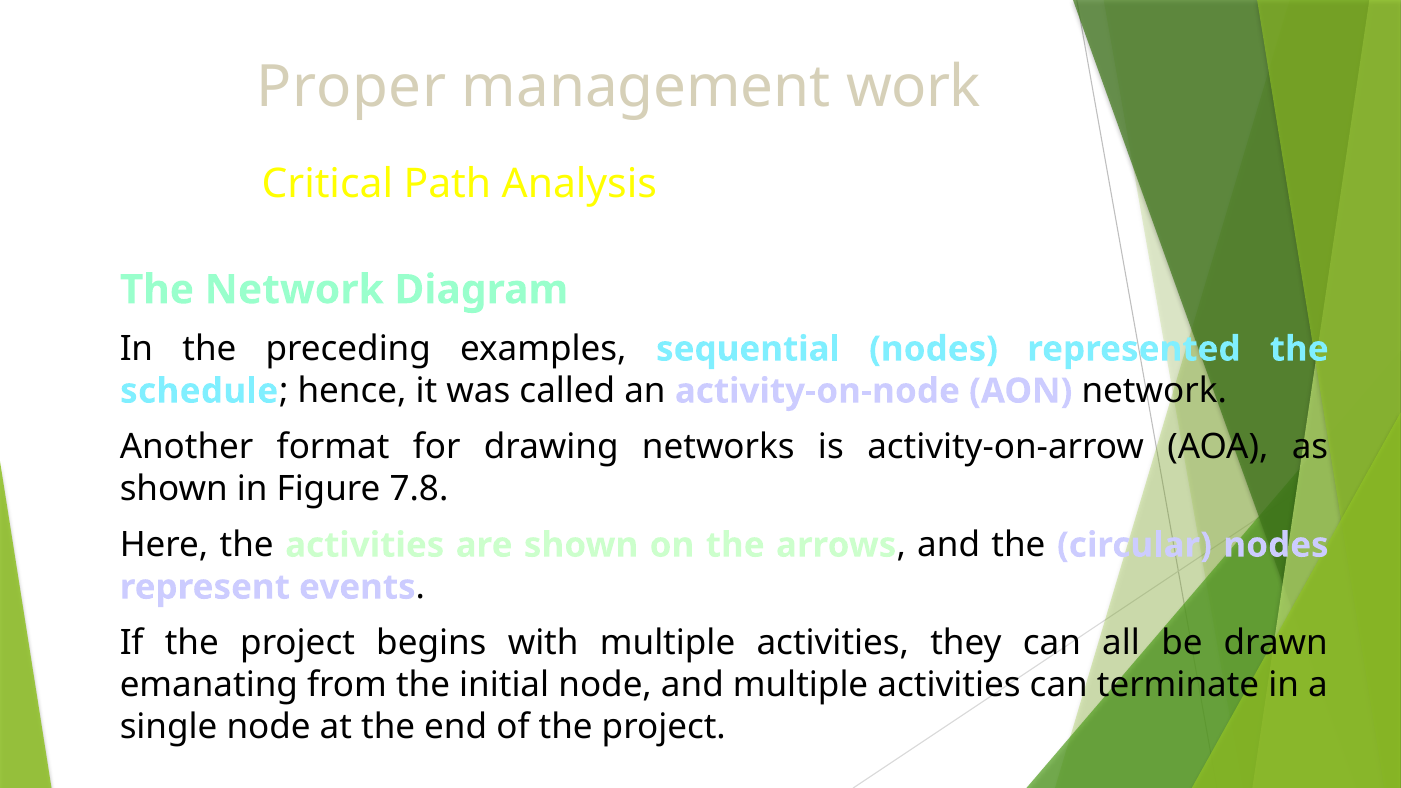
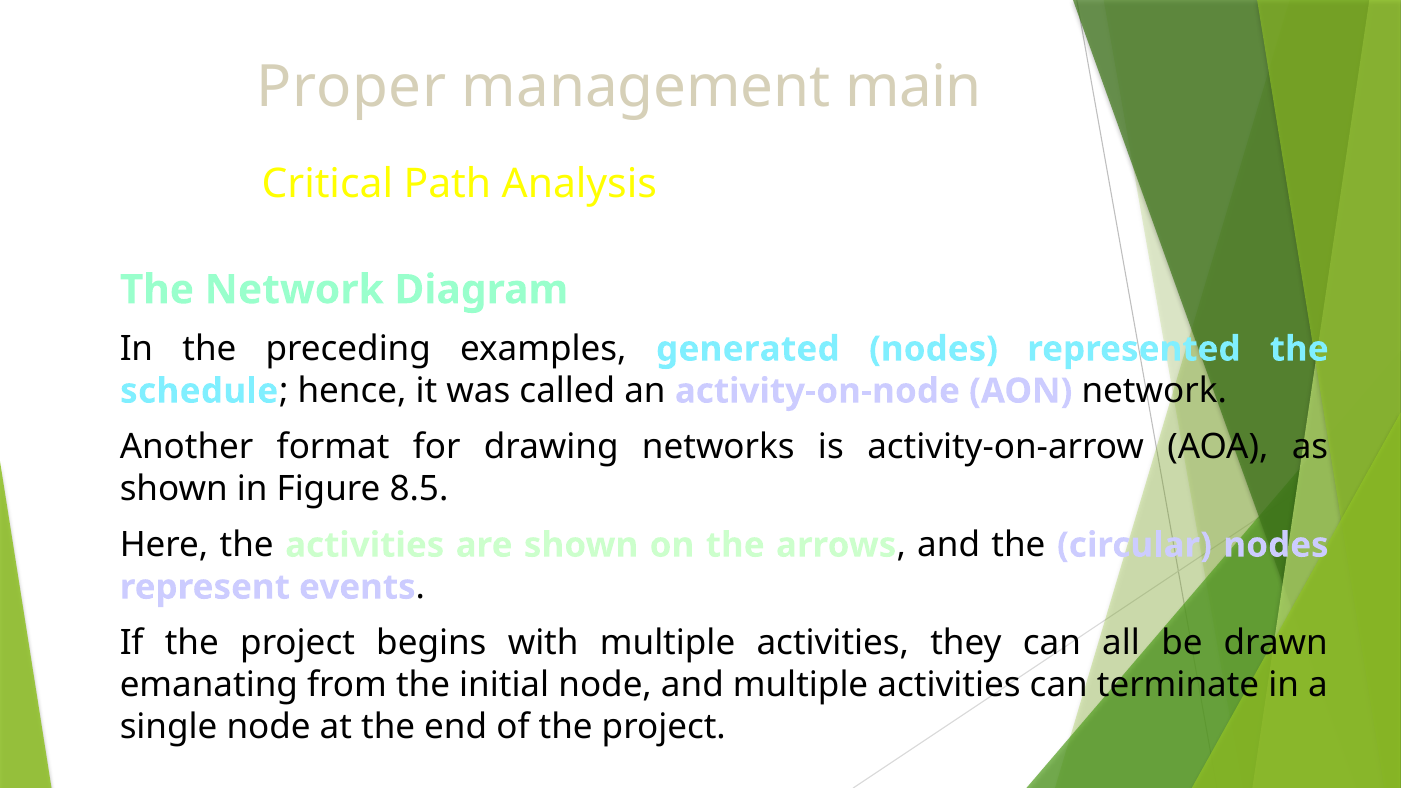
work: work -> main (914, 88)
sequential: sequential -> generated (748, 349)
7.8: 7.8 -> 8.5 (419, 489)
